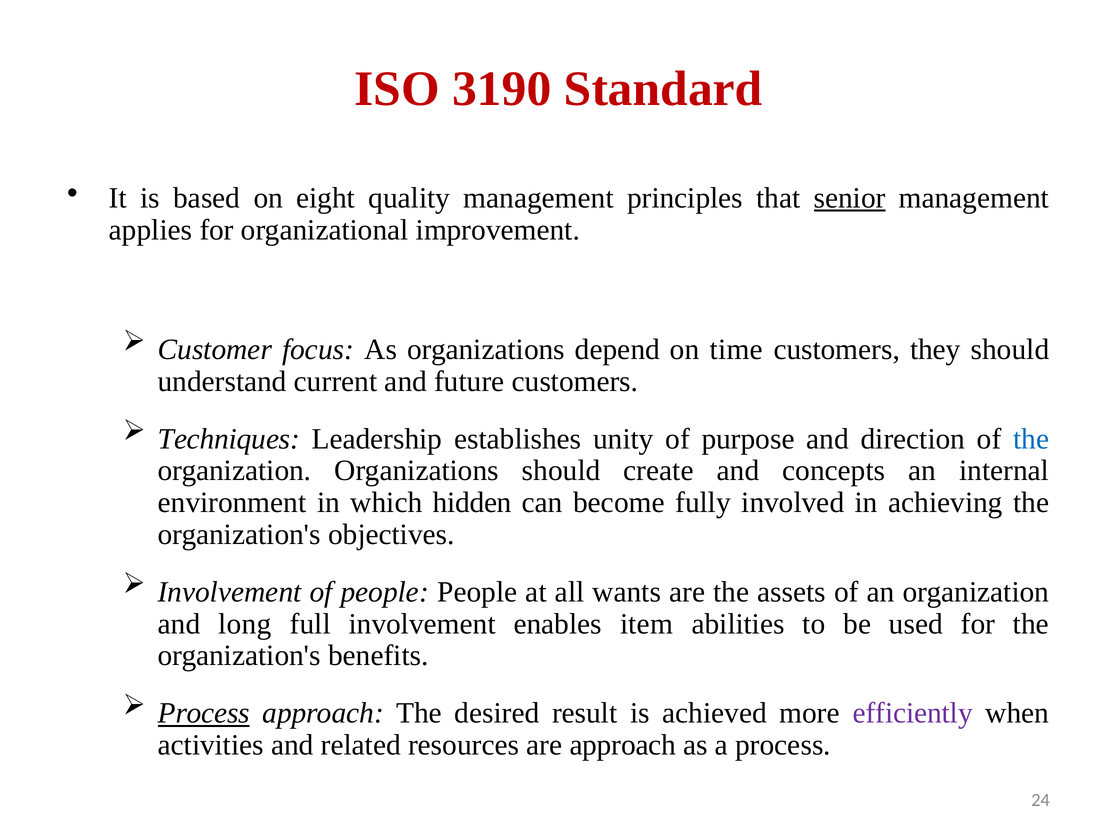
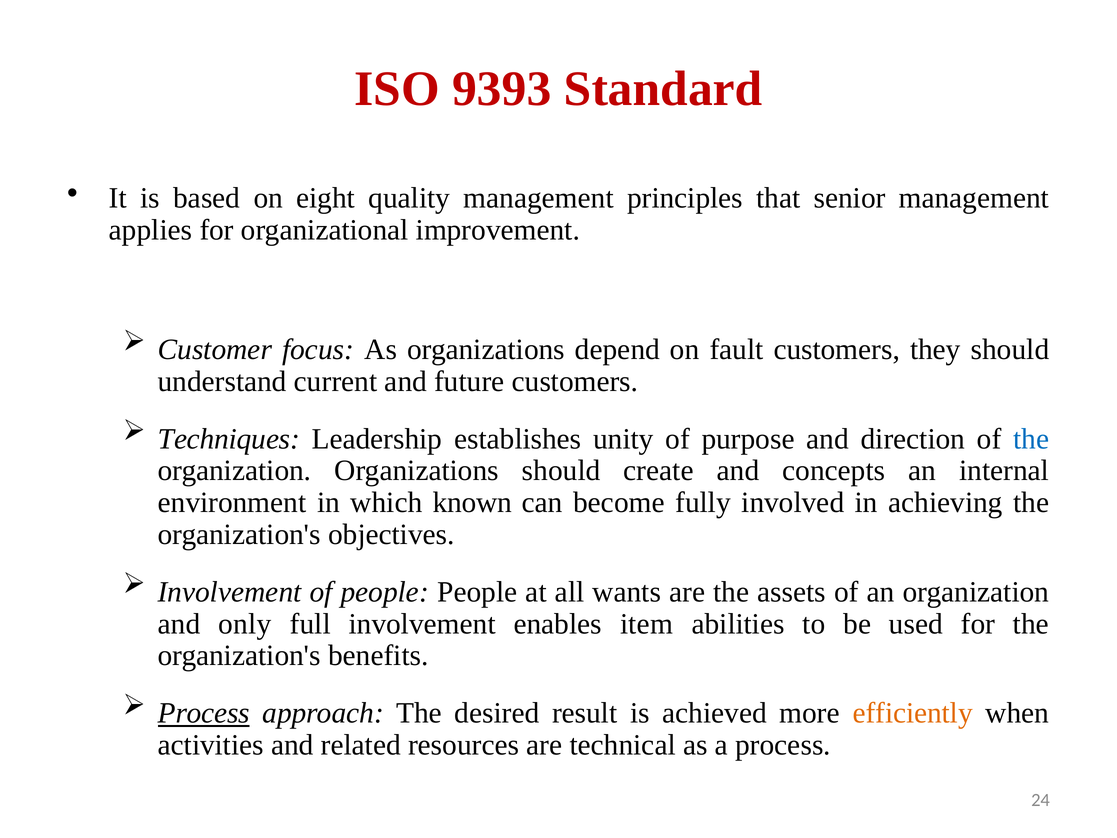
3190: 3190 -> 9393 (502, 89)
senior underline: present -> none (850, 198)
time: time -> fault (737, 349)
hidden: hidden -> known (472, 502)
long: long -> only (245, 624)
efficiently colour: purple -> orange (913, 713)
are approach: approach -> technical (623, 745)
